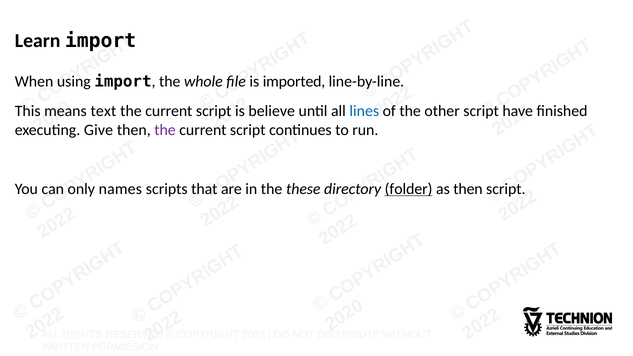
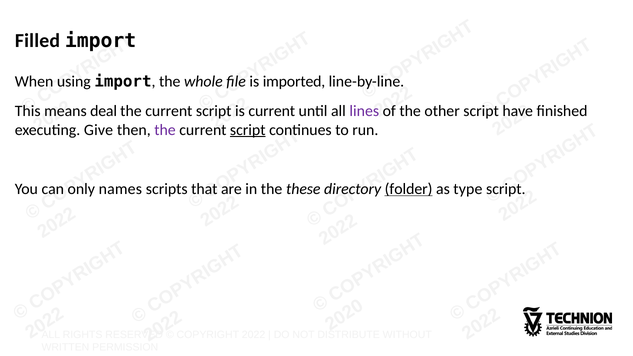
Learn: Learn -> Filled (38, 41)
text: text -> deal (104, 111)
believe: believe -> current (272, 111)
lines colour: blue -> purple (364, 111)
script underline: none -> present (248, 130)
as then: then -> type (468, 189)
